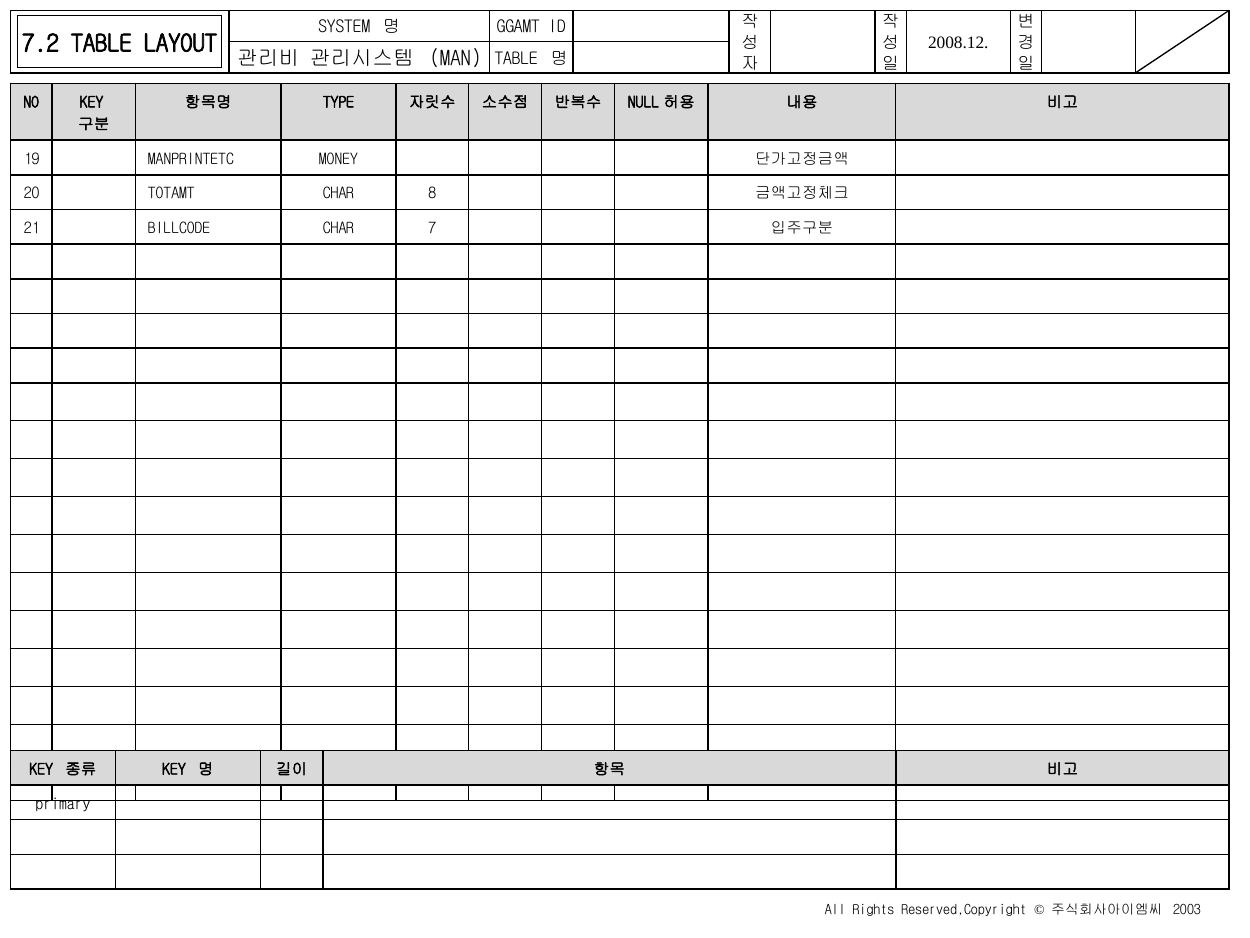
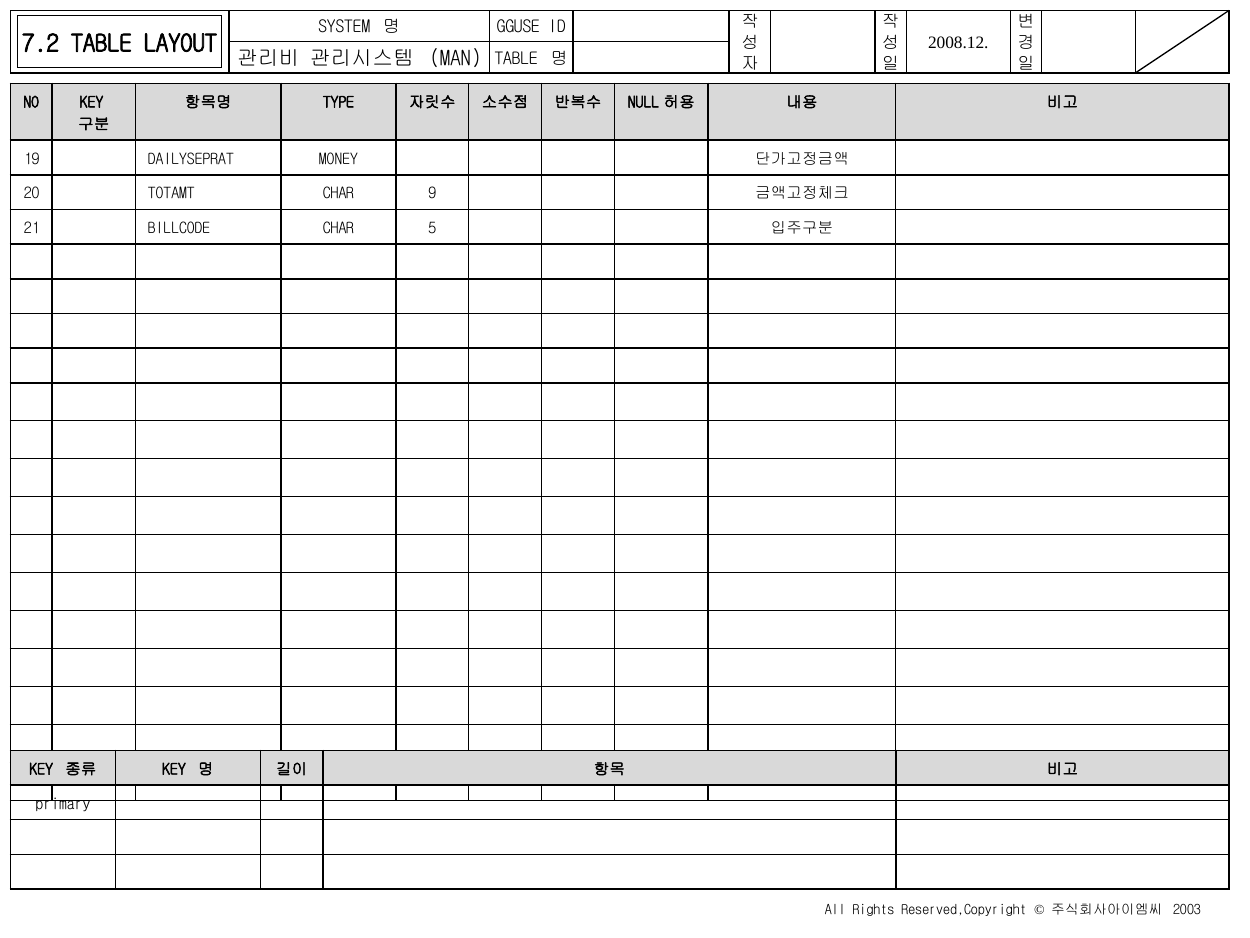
GGAMT: GGAMT -> GGUSE (518, 27)
MANPRINTETC: MANPRINTETC -> DAILYSEPRAT (191, 159)
8: 8 -> 9 (432, 194)
7: 7 -> 5 (432, 228)
